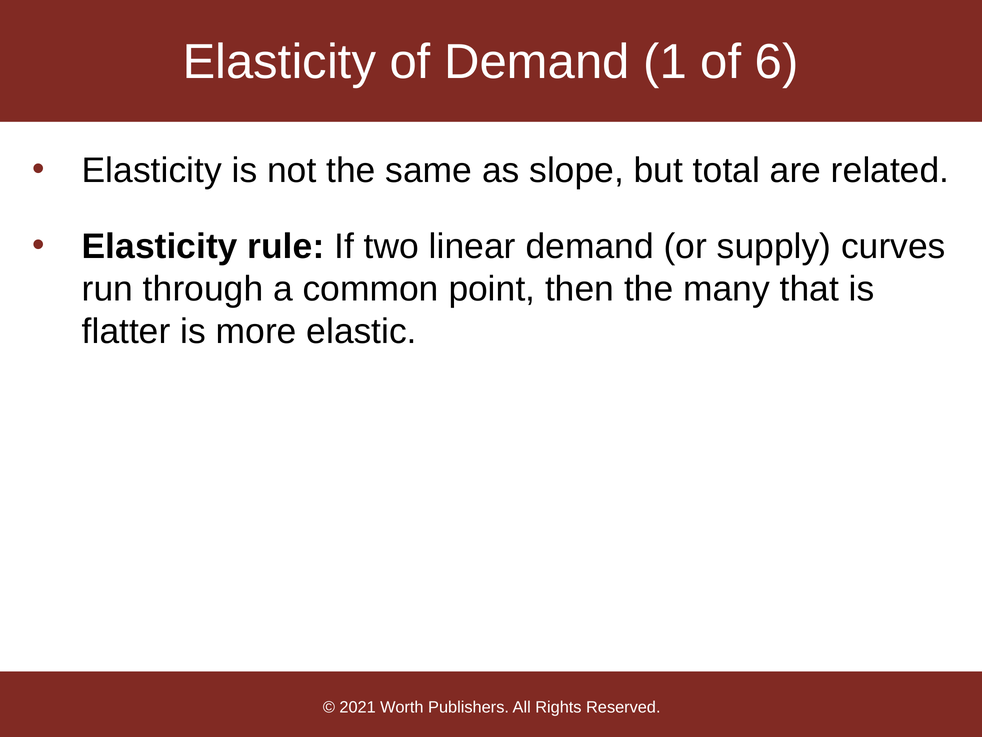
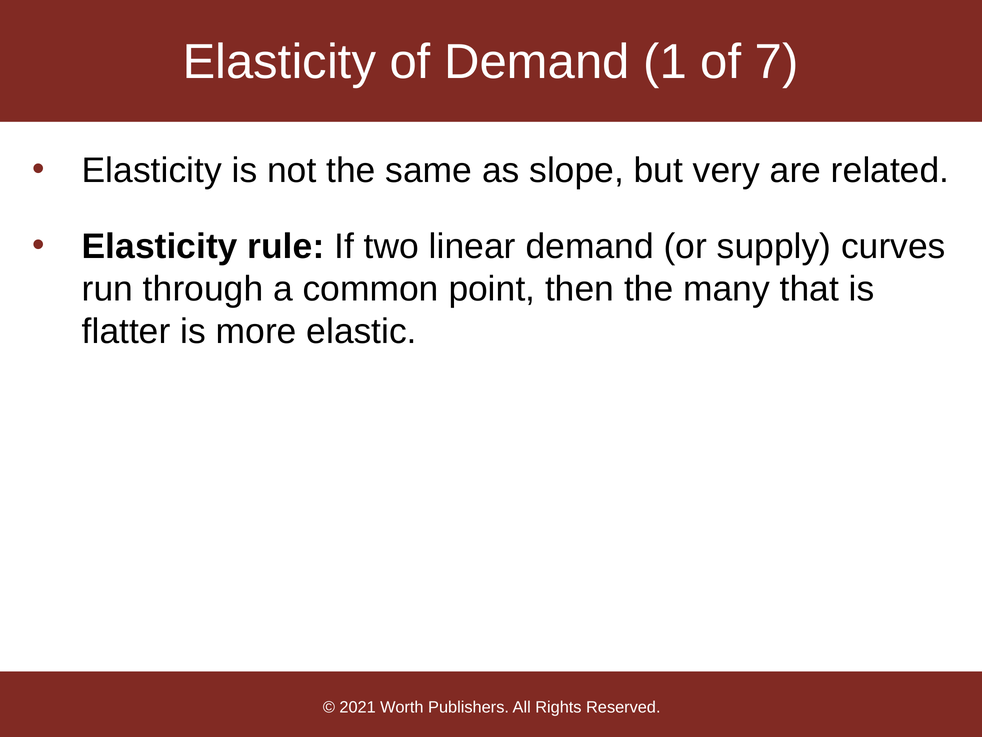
6: 6 -> 7 (777, 62)
total: total -> very (726, 170)
